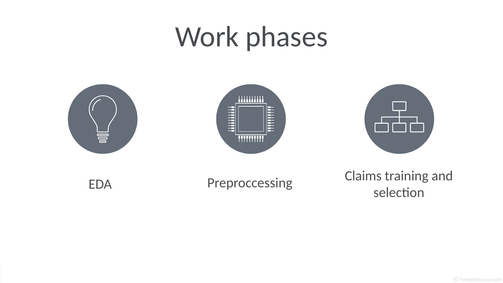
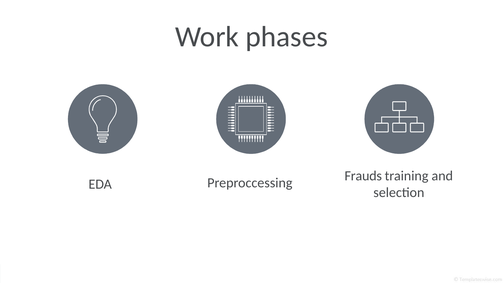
Claims: Claims -> Frauds (363, 176)
